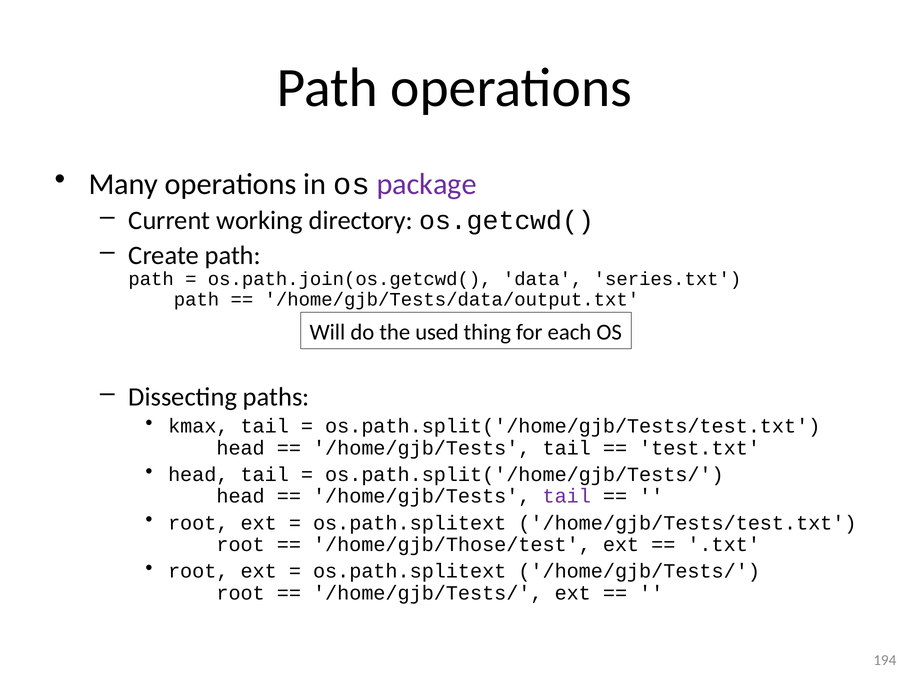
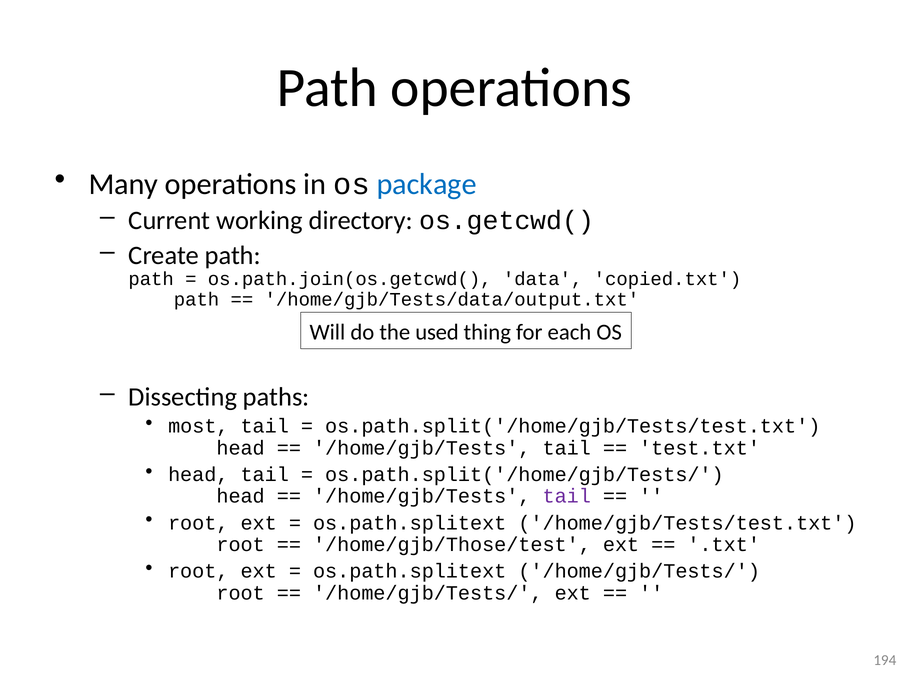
package colour: purple -> blue (427, 184)
series.txt: series.txt -> copied.txt (668, 279)
kmax: kmax -> most (198, 426)
